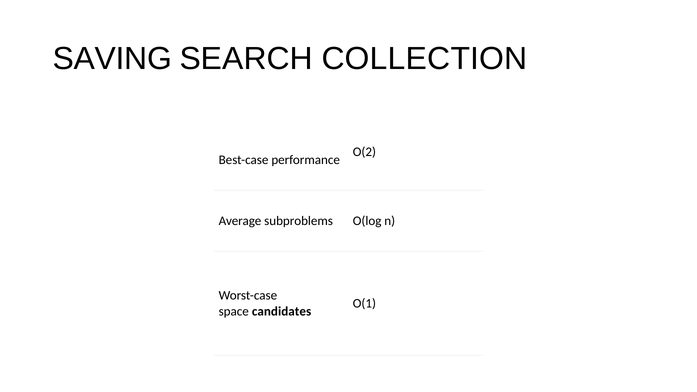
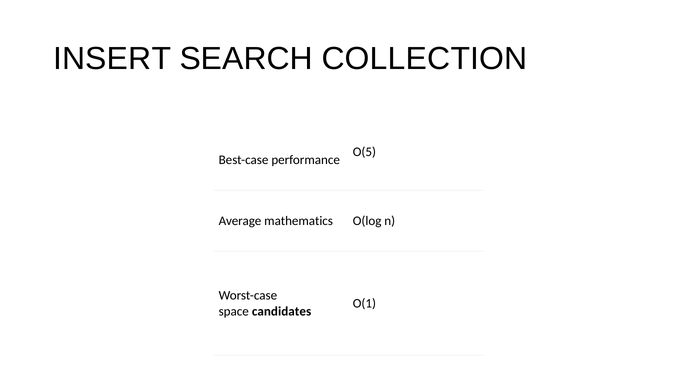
SAVING: SAVING -> INSERT (112, 59)
O(2: O(2 -> O(5 (364, 152)
subproblems: subproblems -> mathematics (299, 221)
